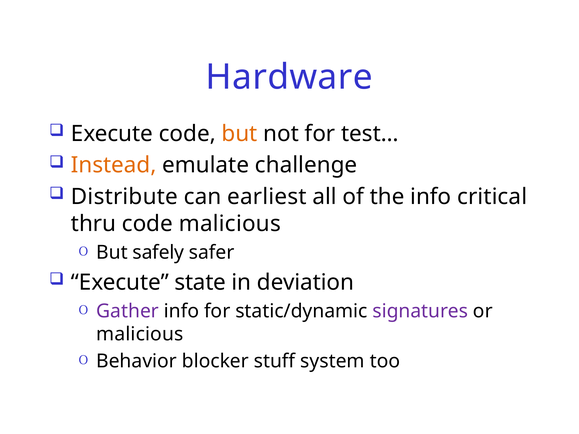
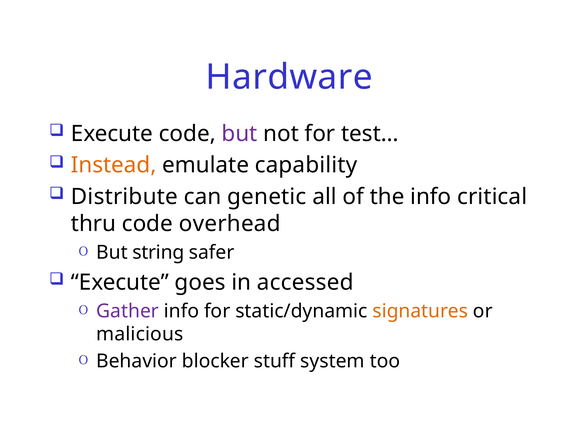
but colour: orange -> purple (240, 134)
challenge: challenge -> capability (306, 165)
earliest: earliest -> genetic (267, 197)
code malicious: malicious -> overhead (230, 224)
safely: safely -> string (158, 253)
state: state -> goes (200, 282)
deviation: deviation -> accessed (305, 282)
signatures colour: purple -> orange (420, 311)
